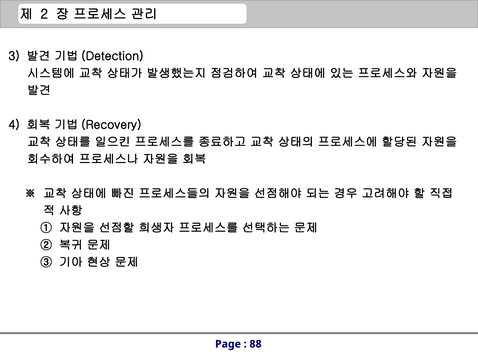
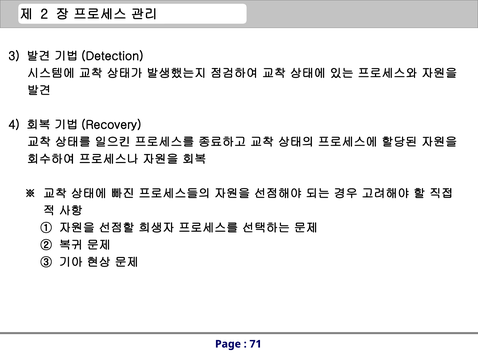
88: 88 -> 71 (256, 345)
